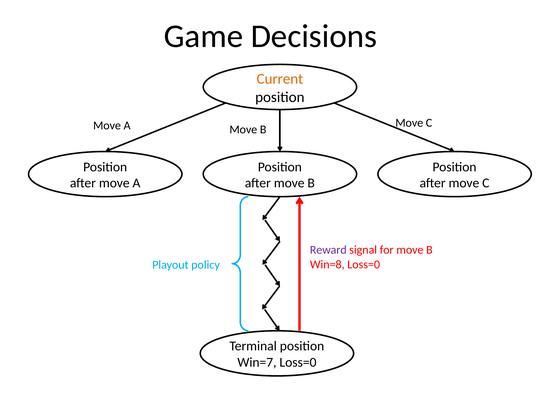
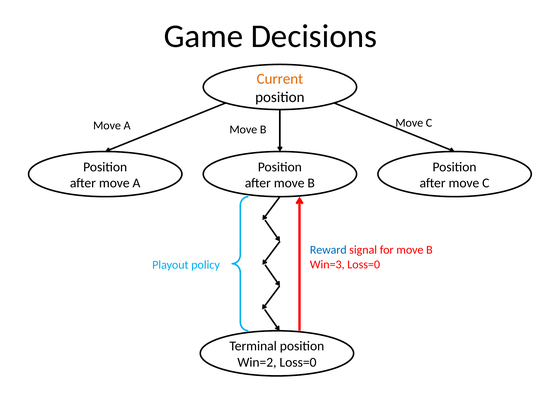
Reward colour: purple -> blue (328, 250)
Win=8: Win=8 -> Win=3 (327, 264)
Win=7: Win=7 -> Win=2 (257, 362)
